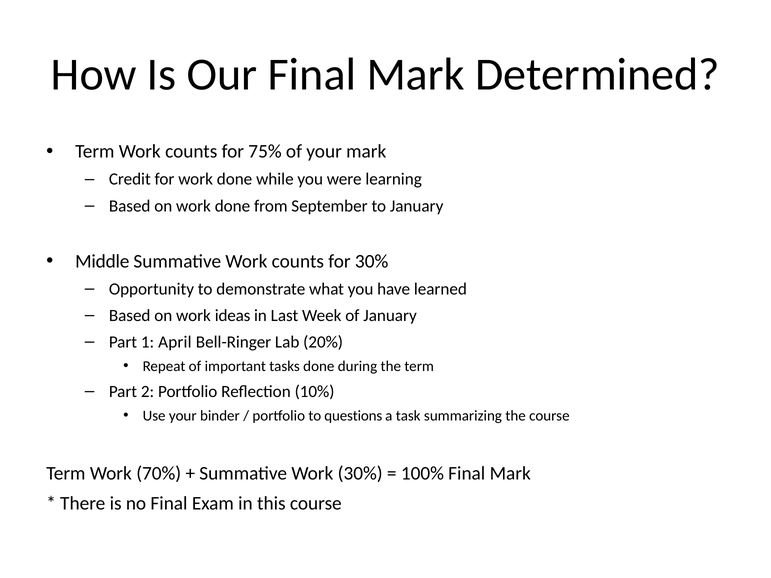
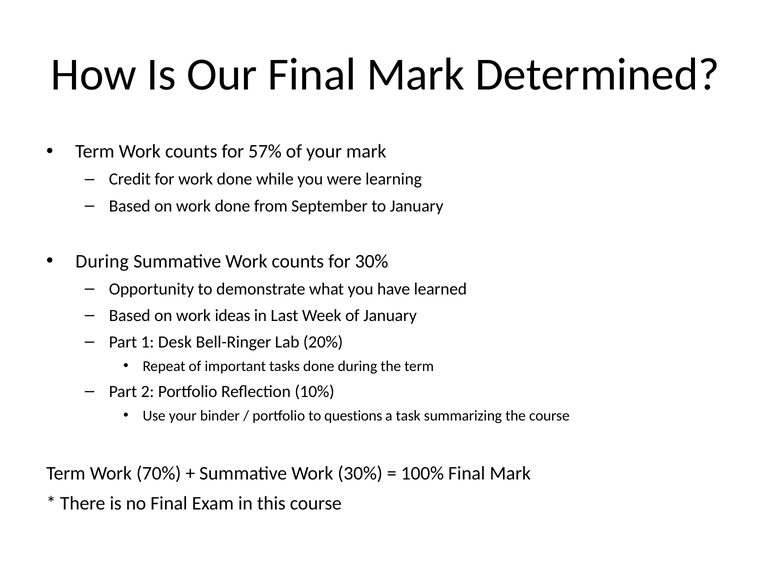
75%: 75% -> 57% (265, 152)
Middle: Middle -> During (102, 261)
April: April -> Desk (175, 342)
